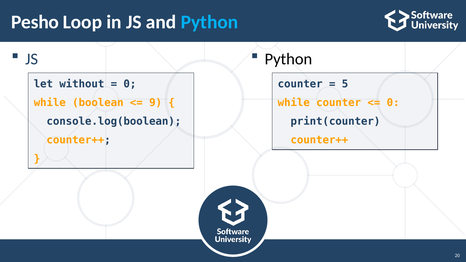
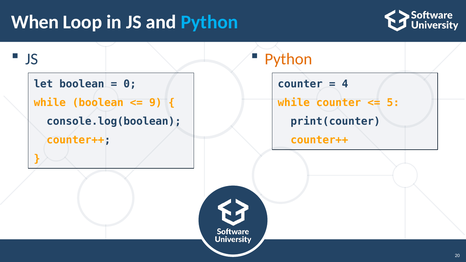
Pesho: Pesho -> When (35, 22)
Python colour: black -> orange (288, 59)
let without: without -> boolean (82, 84)
5: 5 -> 4 (345, 84)
0: 0 -> 5 (393, 103)
